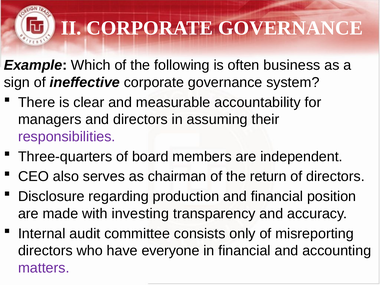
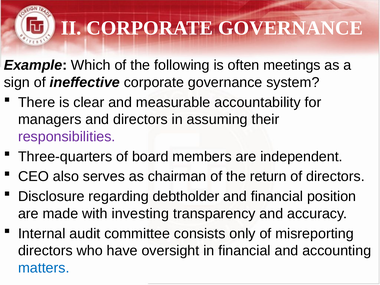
business: business -> meetings (292, 65)
production: production -> debtholder (186, 197)
everyone: everyone -> oversight (170, 251)
matters colour: purple -> blue (44, 268)
